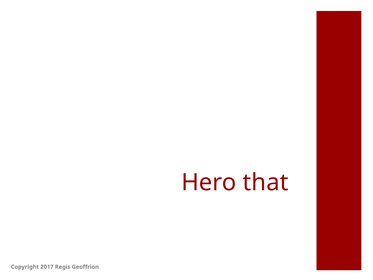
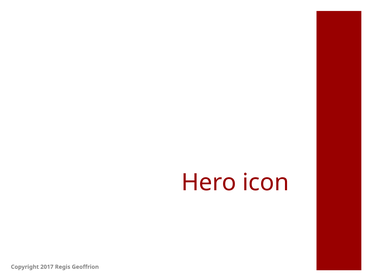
that: that -> icon (266, 182)
